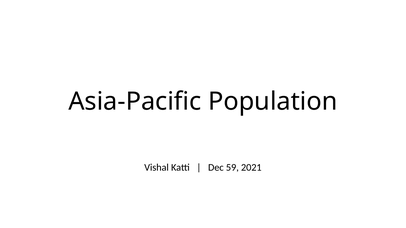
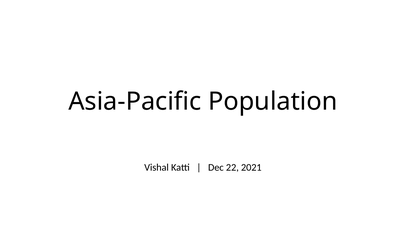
59: 59 -> 22 (232, 168)
